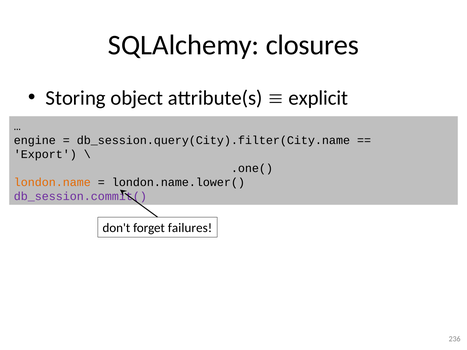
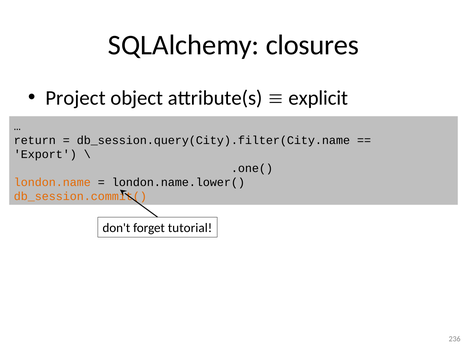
Storing: Storing -> Project (76, 98)
engine: engine -> return (35, 140)
db_session.commit( colour: purple -> orange (80, 196)
failures: failures -> tutorial (190, 228)
